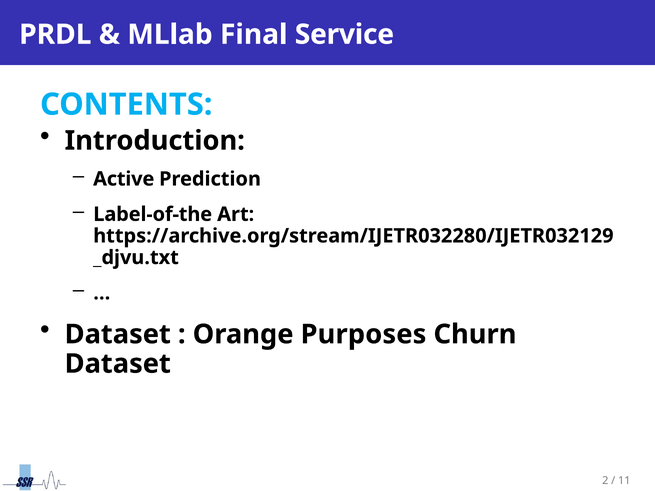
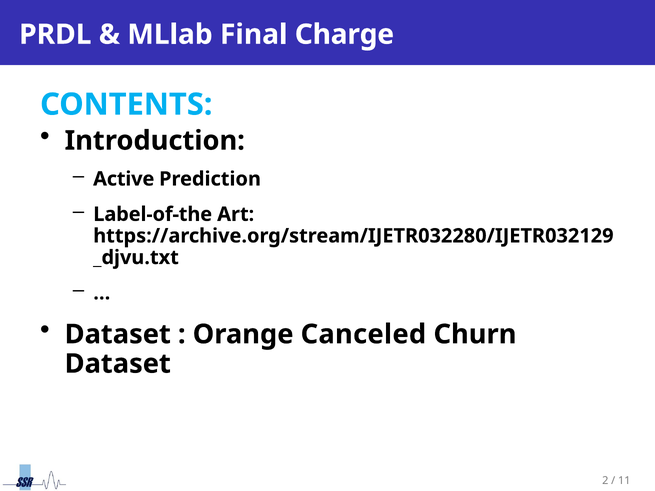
Service: Service -> Charge (344, 34)
Purposes: Purposes -> Canceled (363, 334)
